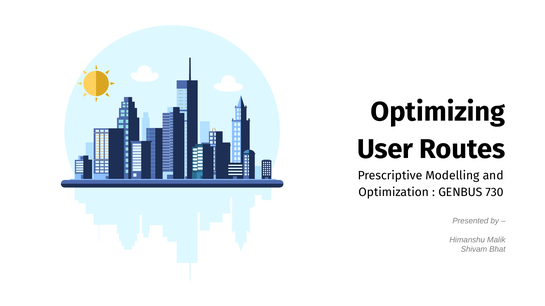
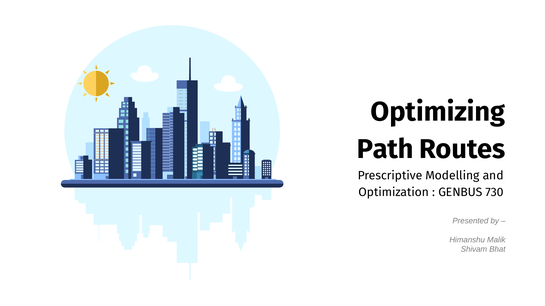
User: User -> Path (385, 150)
